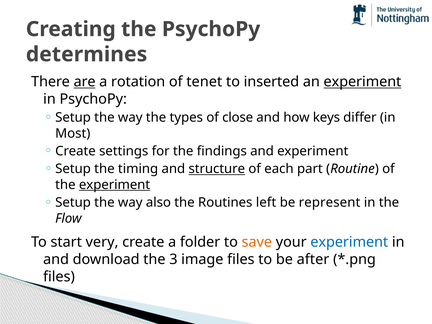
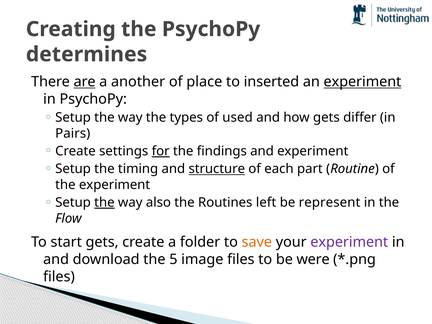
rotation: rotation -> another (138, 82)
tenet: tenet -> place (204, 82)
close: close -> used (238, 117)
how keys: keys -> gets (326, 117)
Most: Most -> Pairs (73, 133)
for underline: none -> present (161, 151)
experiment underline: present -> none (115, 185)
the underline: none -> present (104, 203)
start very: very -> gets (102, 242)
experiment colour: blue -> purple (349, 242)
3: 3 -> 5 (173, 259)
after: after -> were (313, 259)
